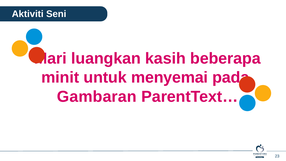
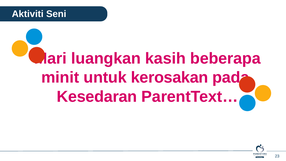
menyemai: menyemai -> kerosakan (170, 77)
Gambaran: Gambaran -> Kesedaran (97, 97)
